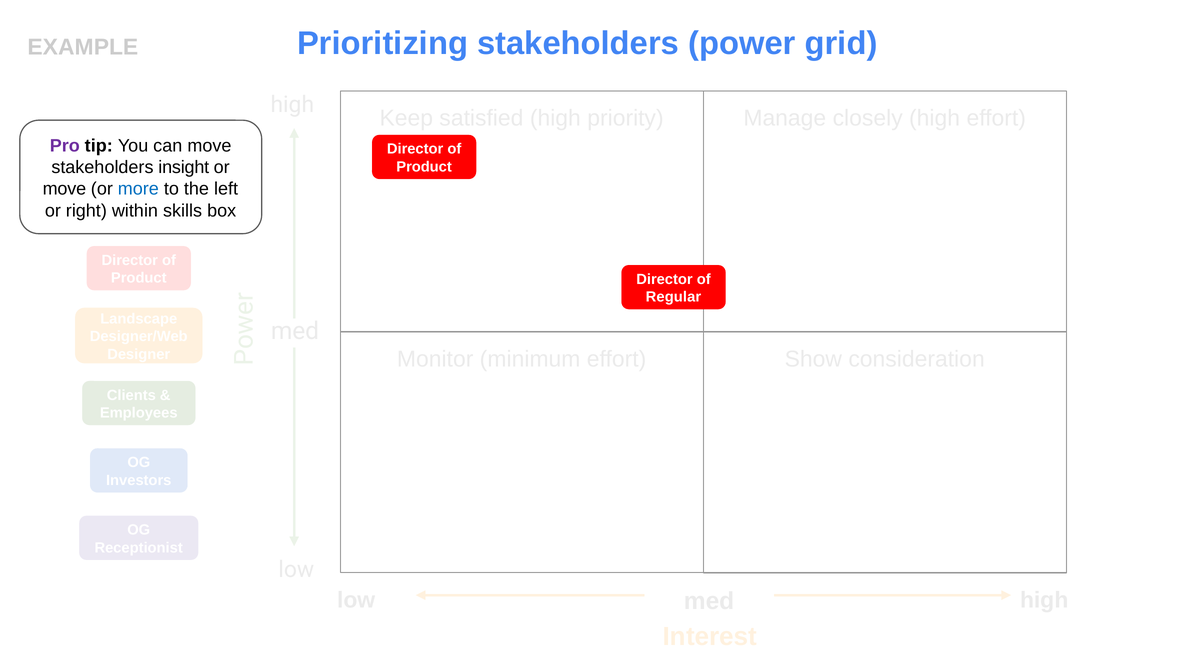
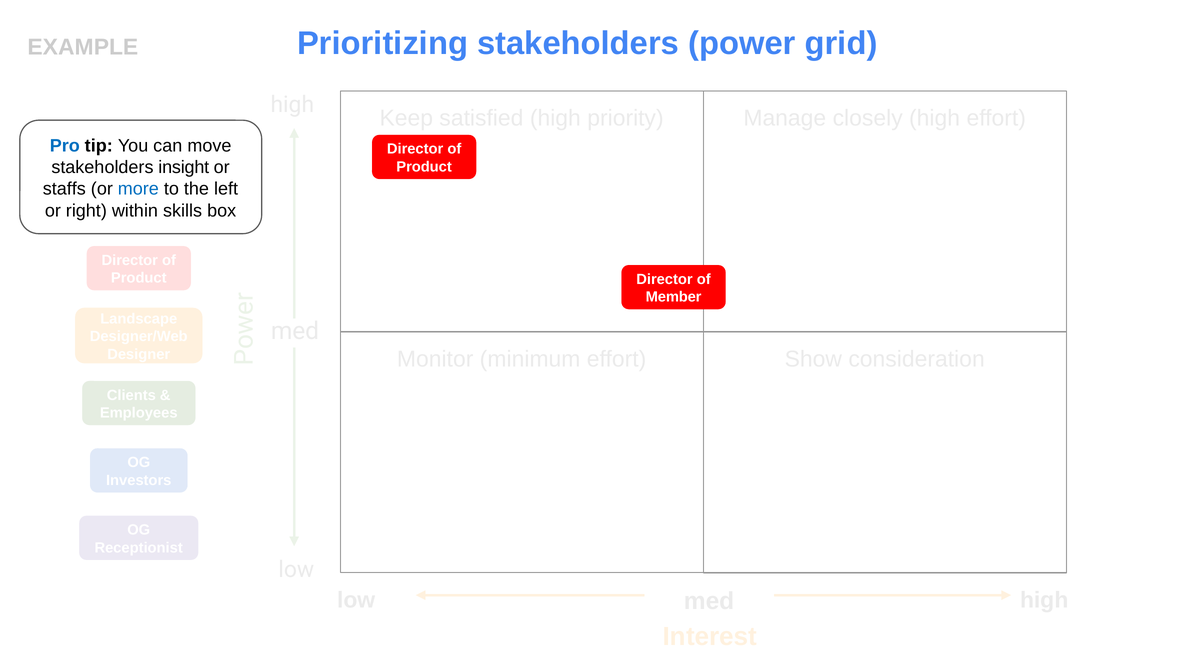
Pro colour: purple -> blue (65, 146)
move: move -> staffs (64, 189)
Regular: Regular -> Member (674, 297)
